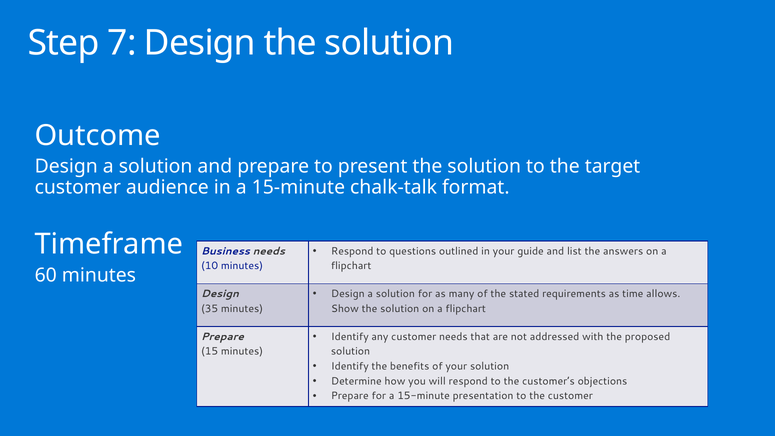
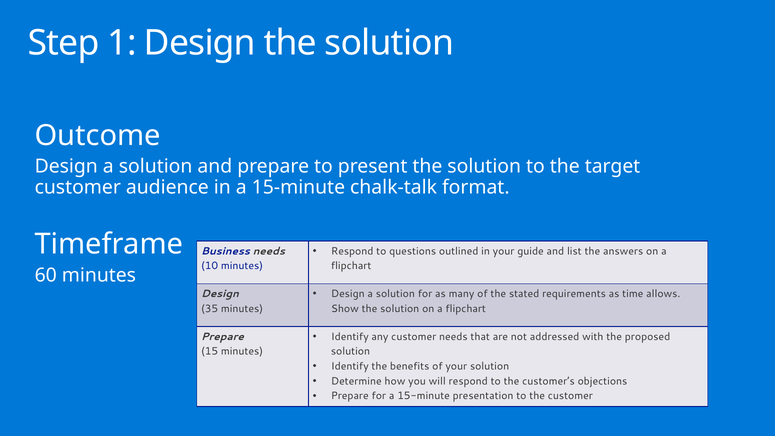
7: 7 -> 1 (122, 43)
